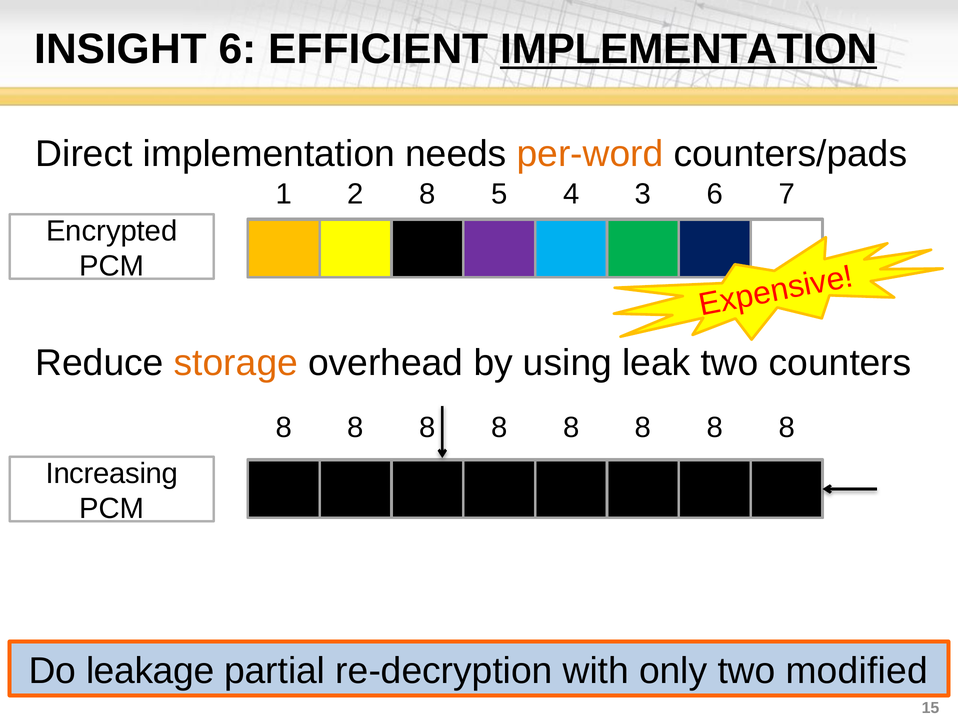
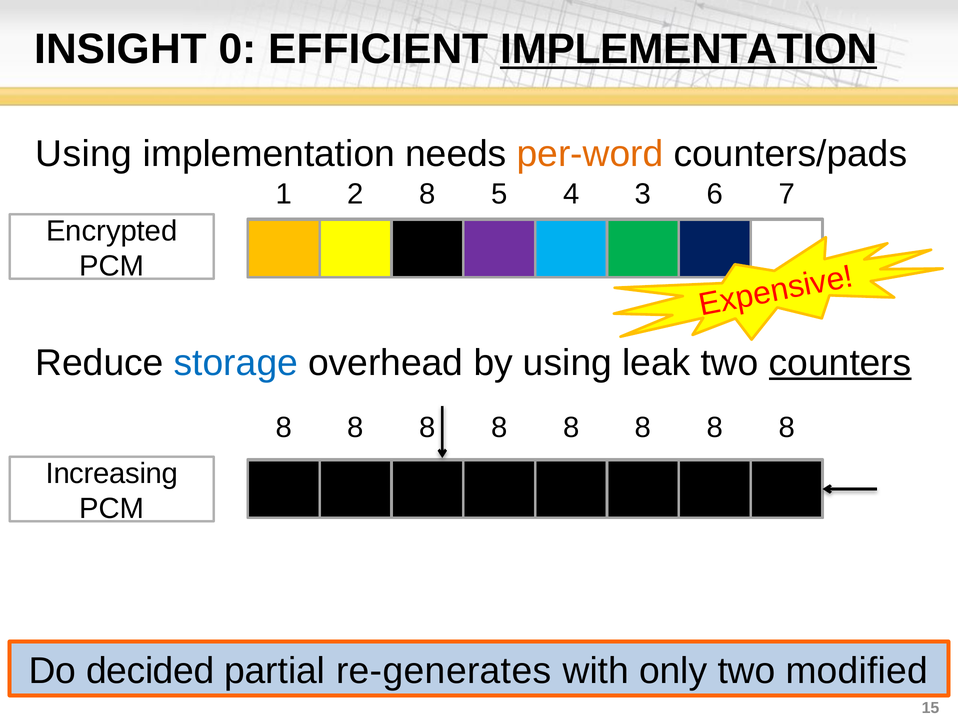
INSIGHT 6: 6 -> 0 (238, 49)
Direct: Direct -> Using (84, 154)
storage colour: orange -> blue (236, 363)
counters underline: none -> present (840, 363)
leakage: leakage -> decided (150, 672)
re-decryption: re-decryption -> re-generates (444, 672)
